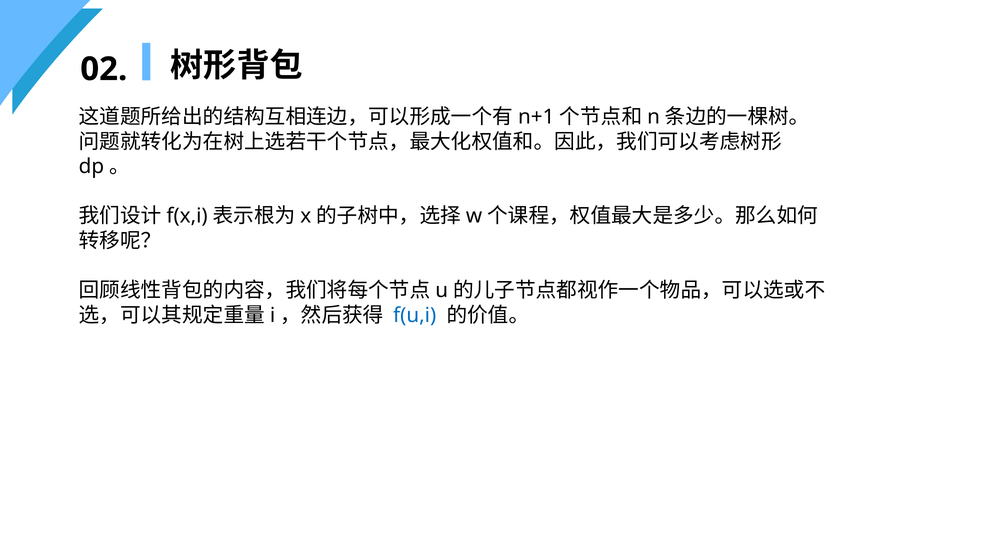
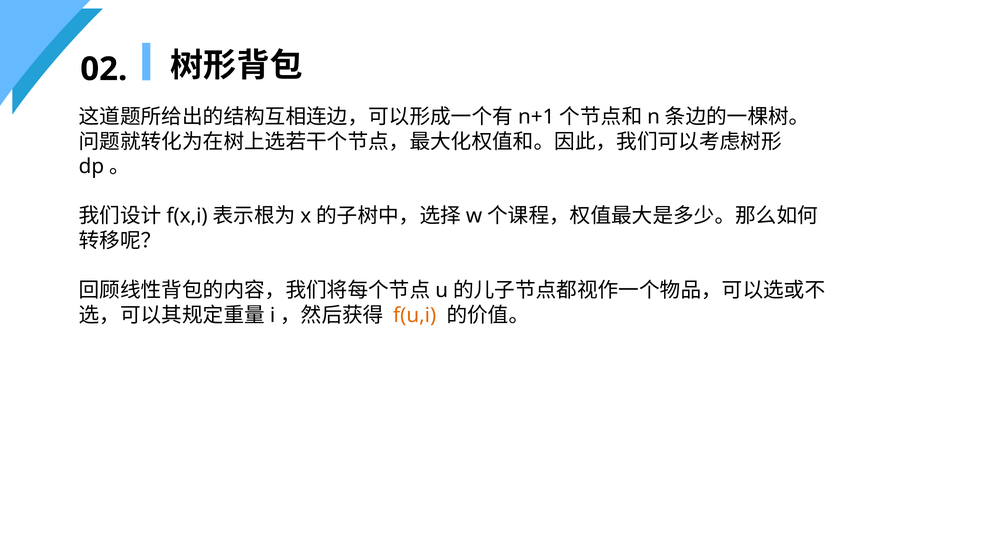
f(u,i colour: blue -> orange (415, 315)
